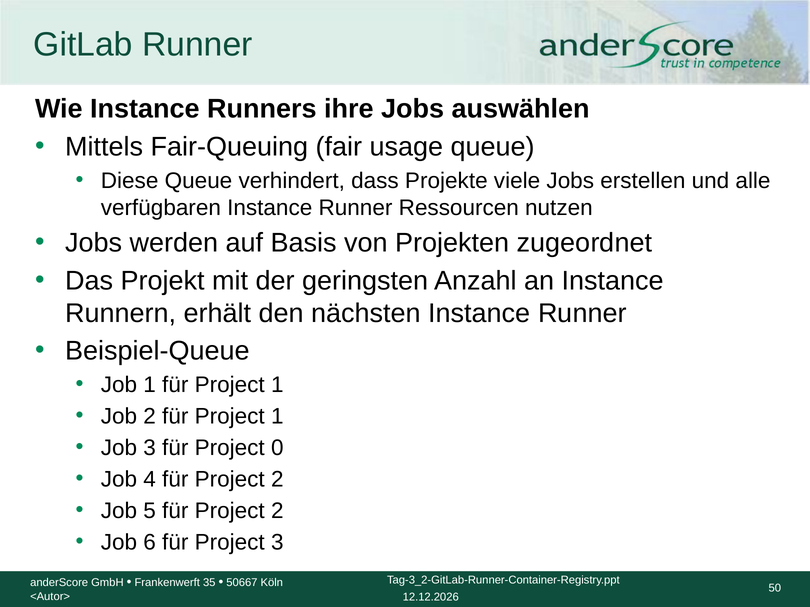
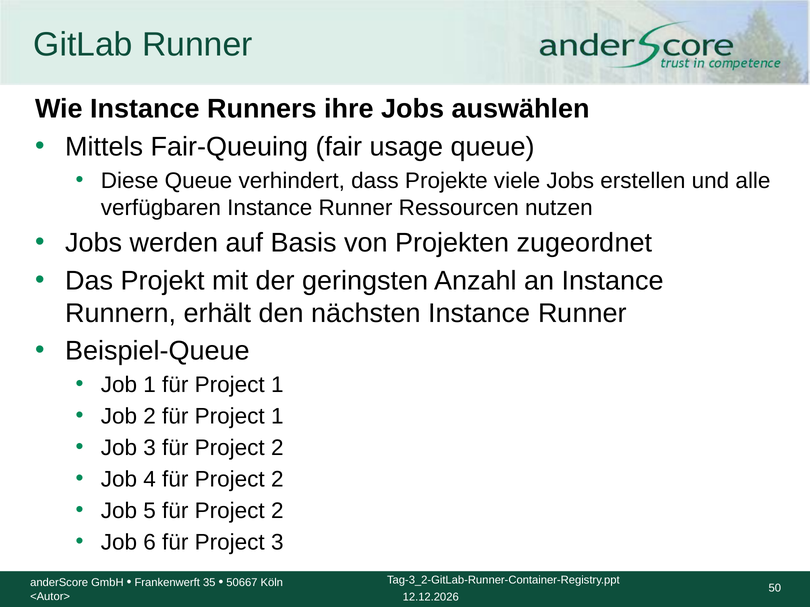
3 für Project 0: 0 -> 2 (277, 448)
